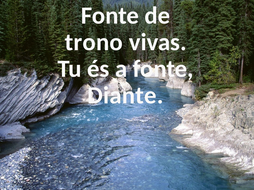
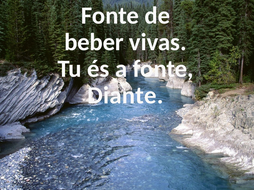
trono: trono -> beber (94, 42)
